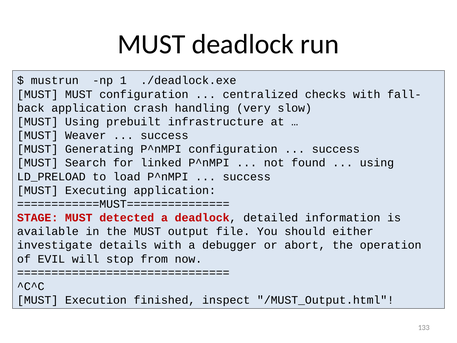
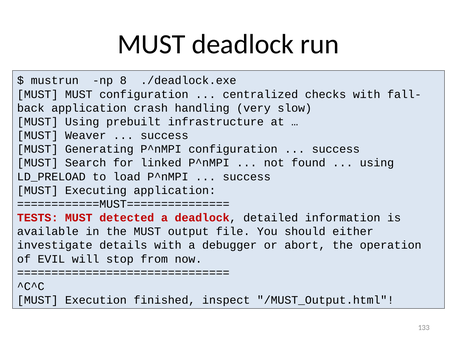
1: 1 -> 8 (123, 80)
STAGE: STAGE -> TESTS (38, 218)
